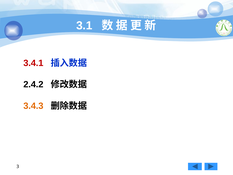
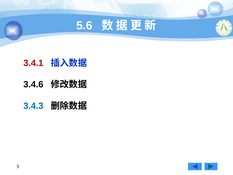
3.1: 3.1 -> 5.6 (84, 25)
2.4.2: 2.4.2 -> 3.4.6 (33, 84)
3.4.3 colour: orange -> blue (33, 106)
